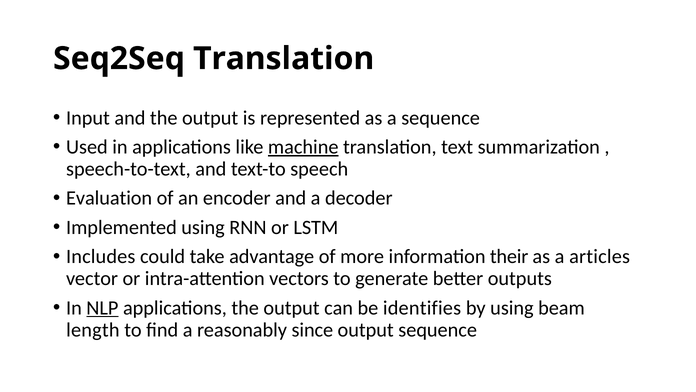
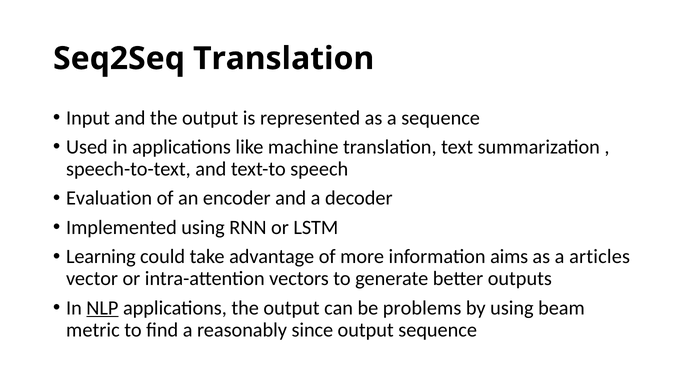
machine underline: present -> none (303, 147)
Includes: Includes -> Learning (101, 256)
their: their -> aims (509, 256)
identifies: identifies -> problems (422, 307)
length: length -> metric (93, 329)
